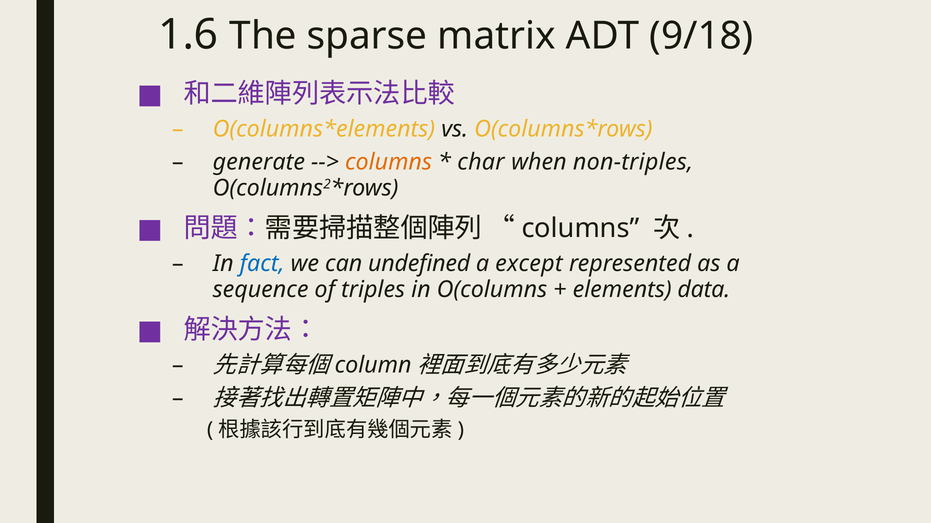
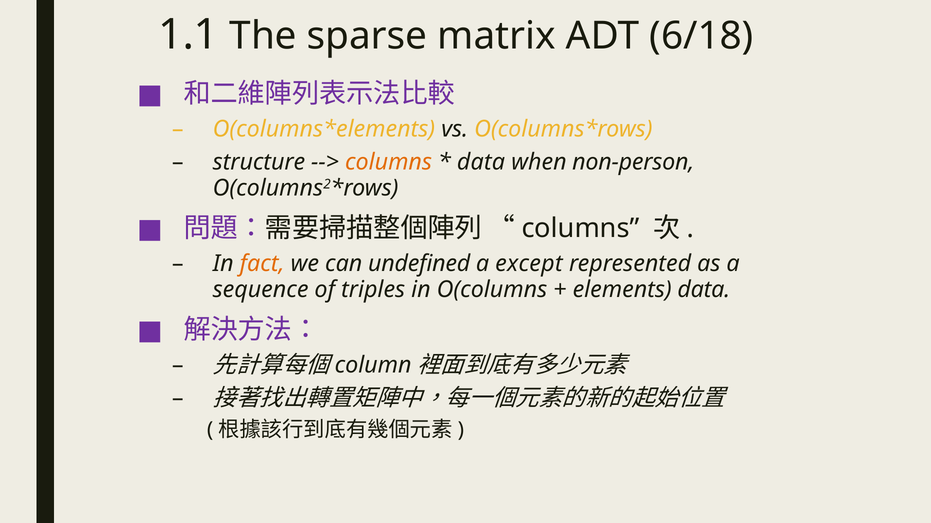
1.6: 1.6 -> 1.1 (188, 35)
9/18: 9/18 -> 6/18 (701, 36)
generate: generate -> structure (259, 162)
char: char -> data (481, 162)
non-triples: non-triples -> non-person (633, 162)
fact colour: blue -> orange (262, 264)
